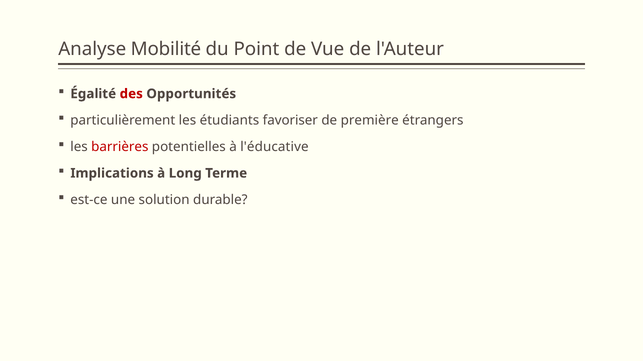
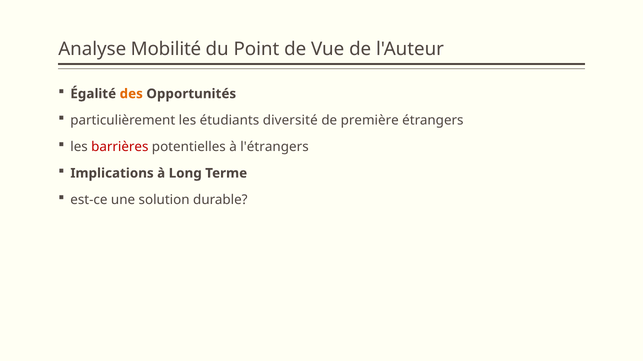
des colour: red -> orange (131, 94)
favoriser: favoriser -> diversité (290, 120)
l'éducative: l'éducative -> l'étrangers (274, 147)
